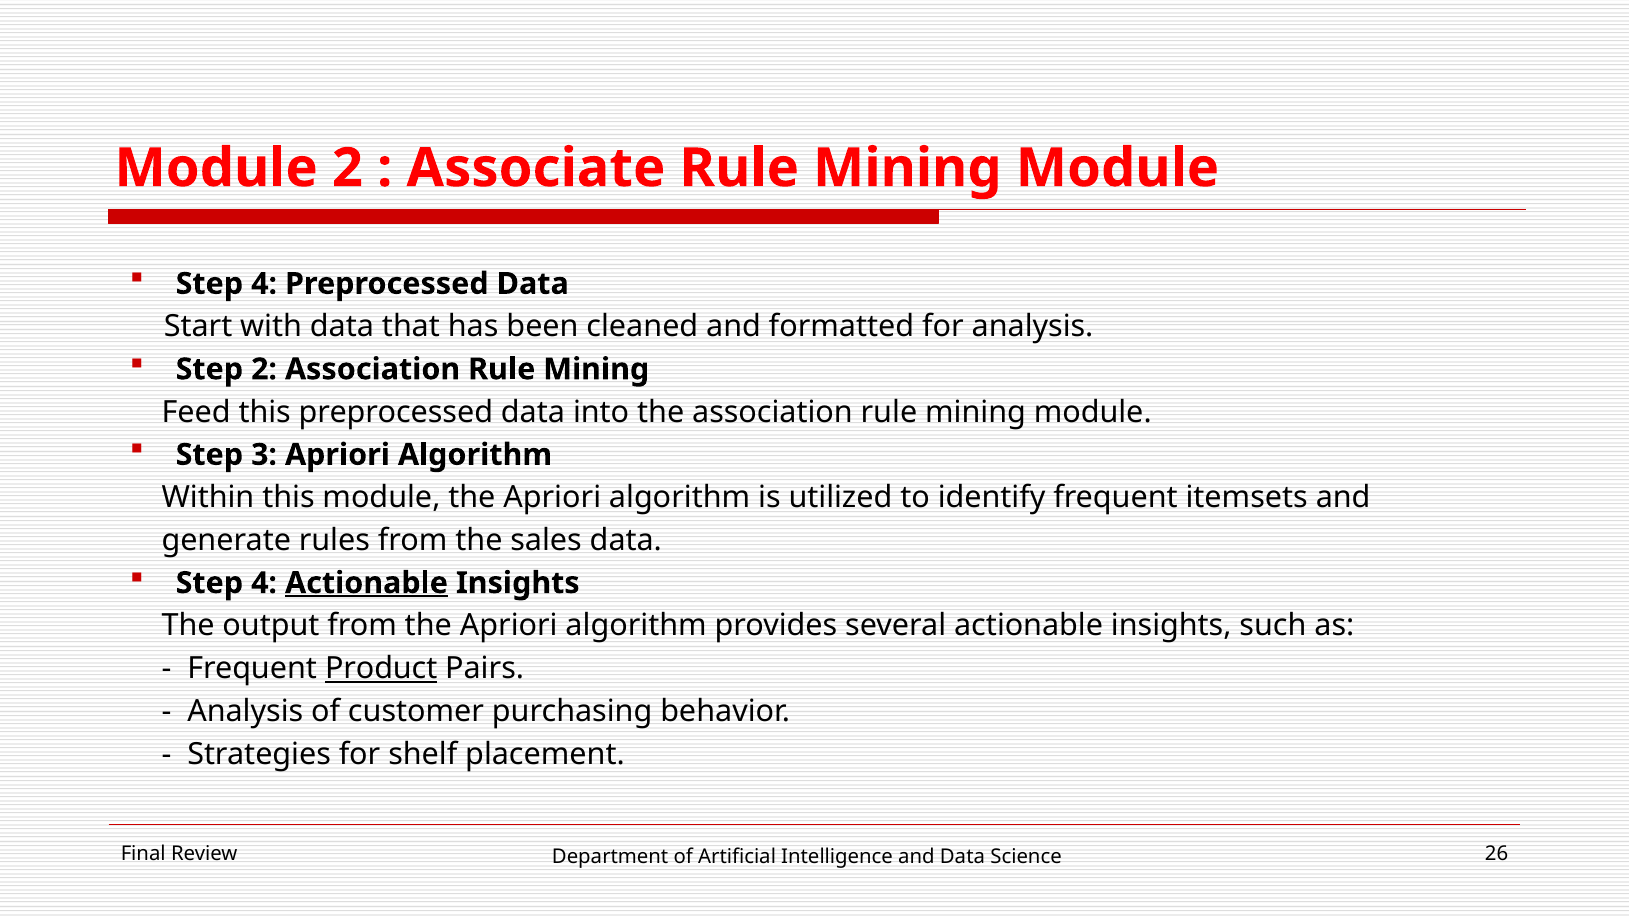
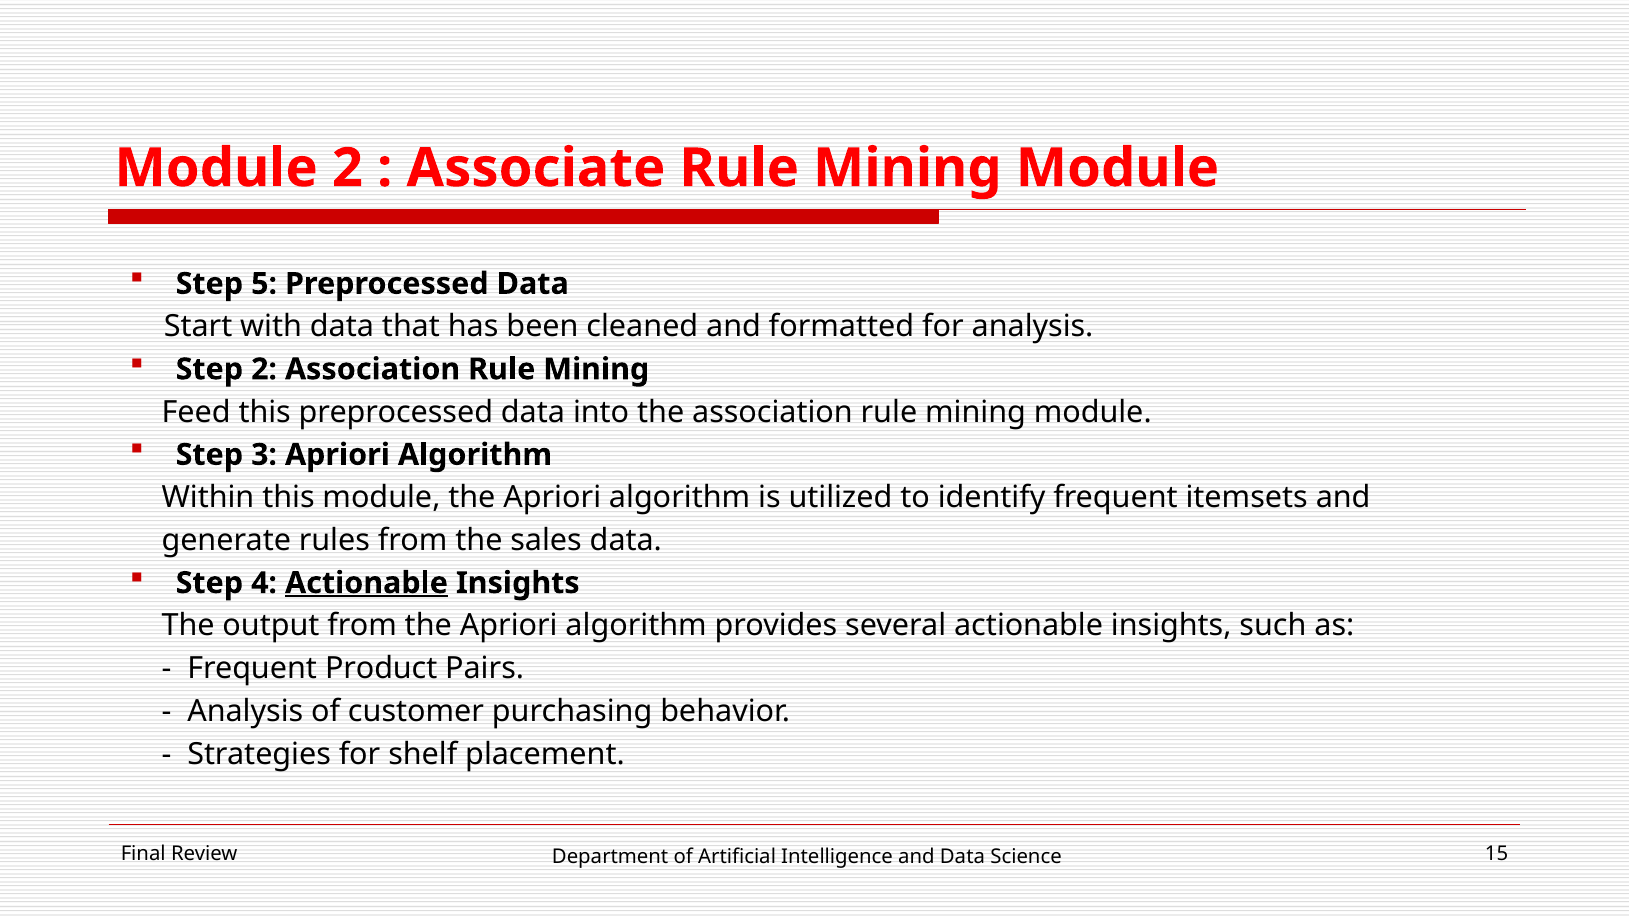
4: 4 -> 5 (264, 284)
Product underline: present -> none (381, 669)
26: 26 -> 15 (1497, 854)
